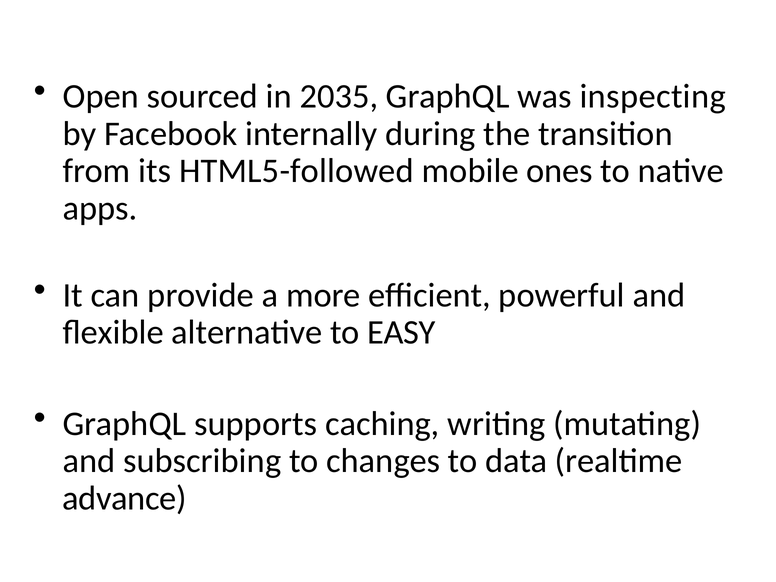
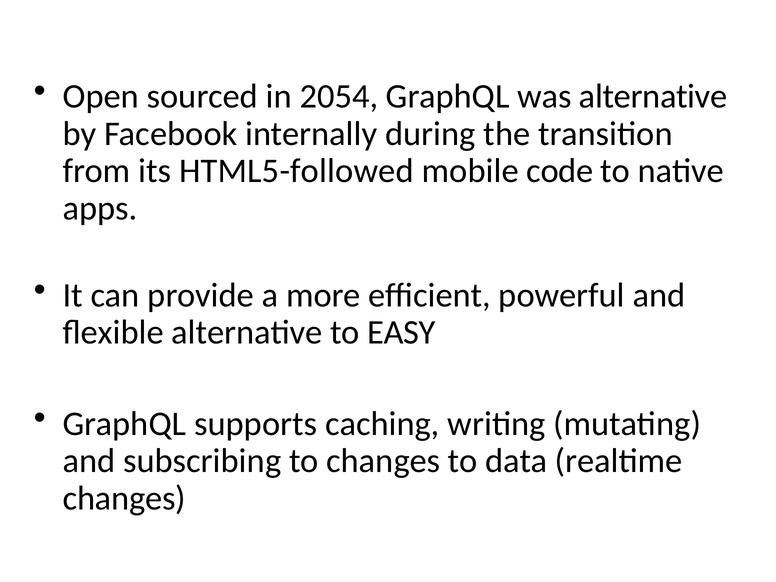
2035: 2035 -> 2054 (339, 97)
was inspecting: inspecting -> alternative (653, 97)
ones: ones -> code (560, 171)
advance: advance -> changes (124, 498)
